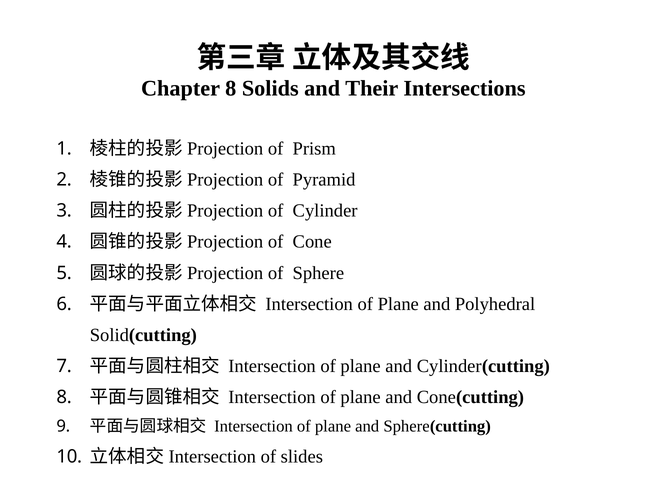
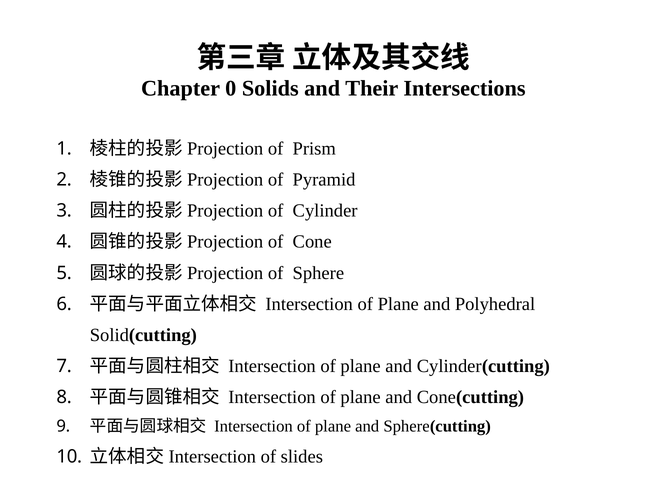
Chapter 8: 8 -> 0 (231, 89)
